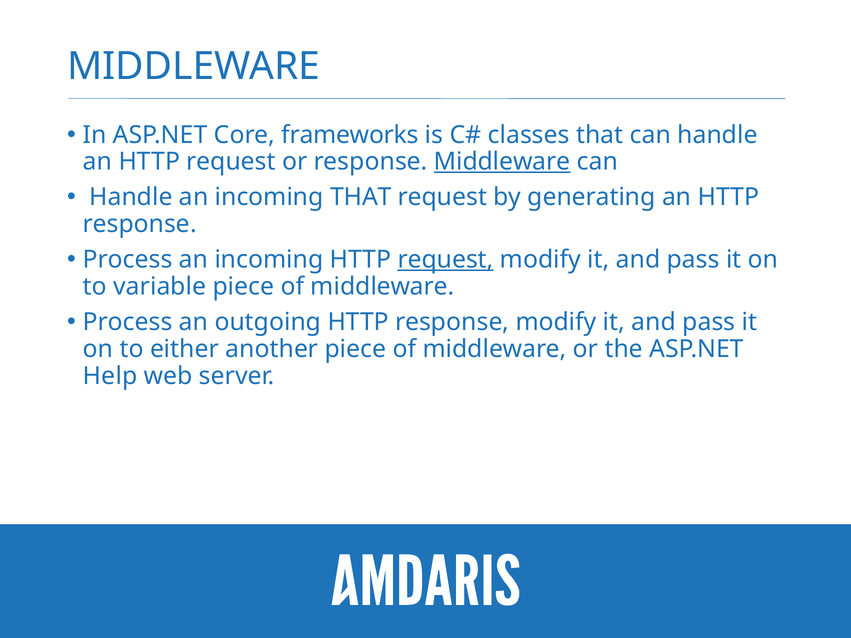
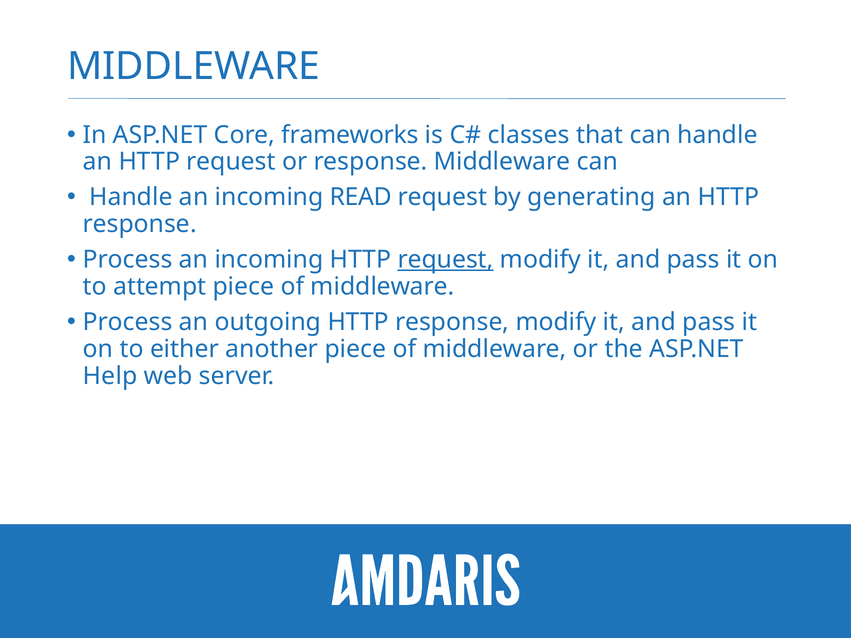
Middleware underline: present -> none (502, 162)
incoming THAT: THAT -> READ (361, 197)
variable: variable -> attempt (160, 287)
